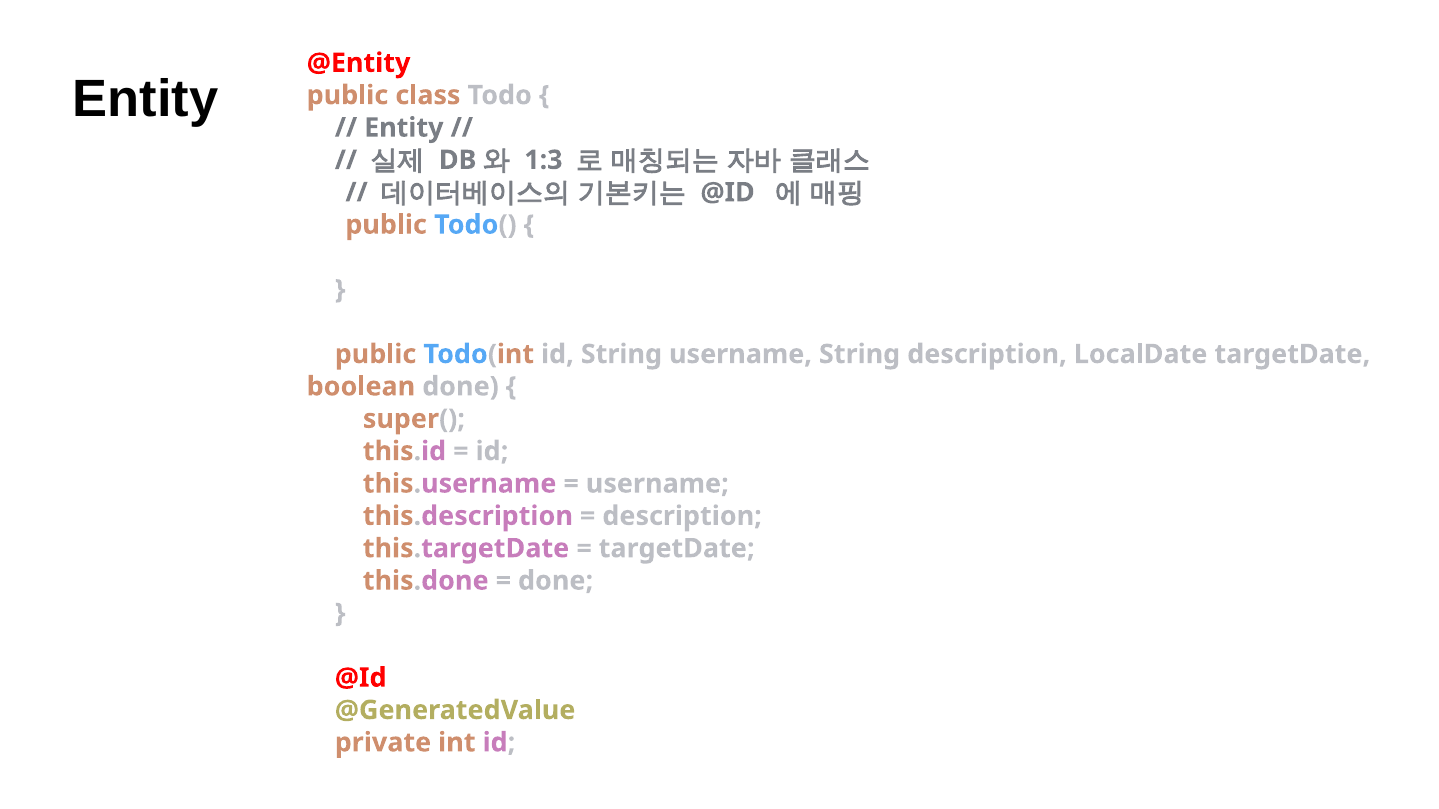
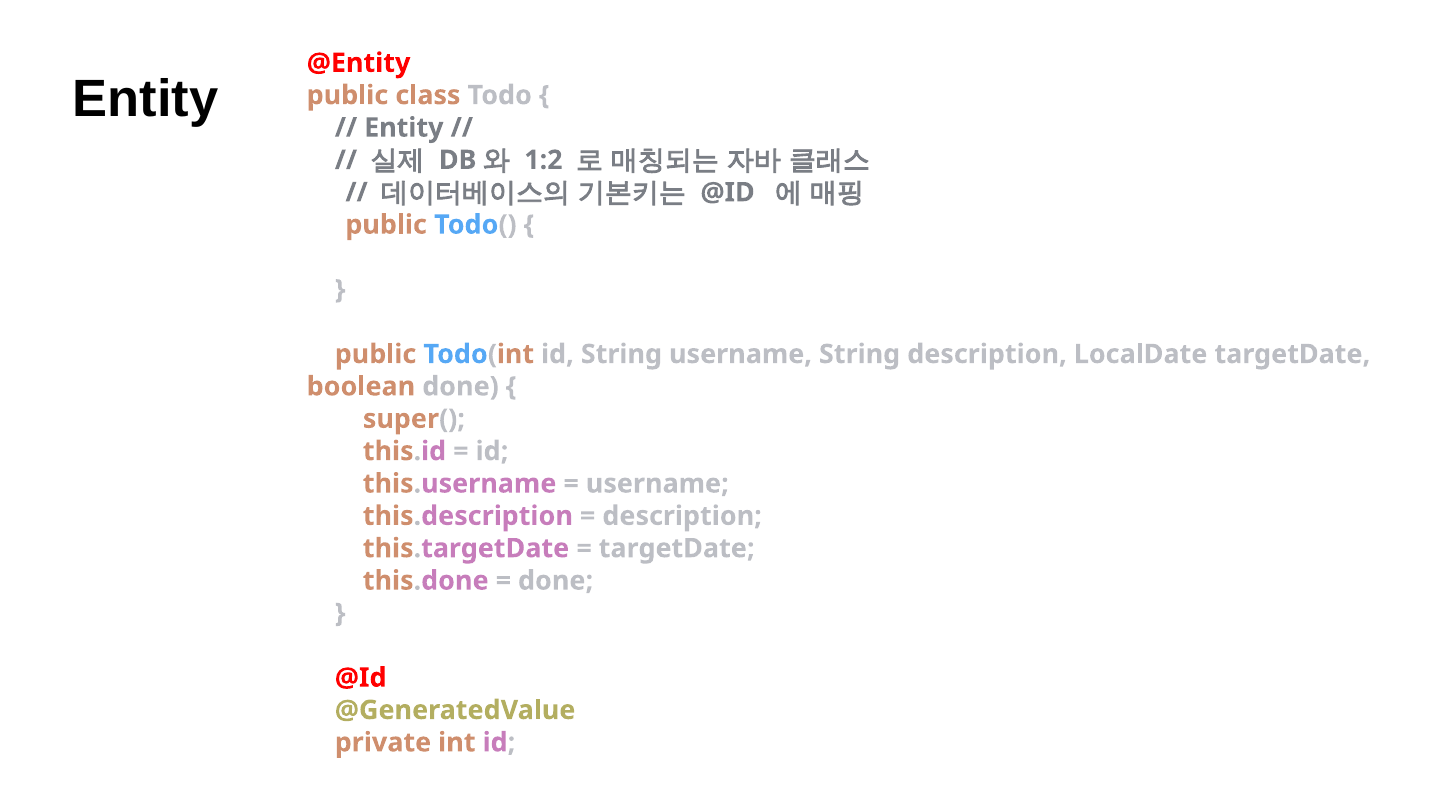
1:3: 1:3 -> 1:2 (543, 160)
